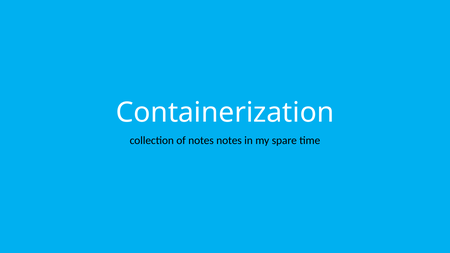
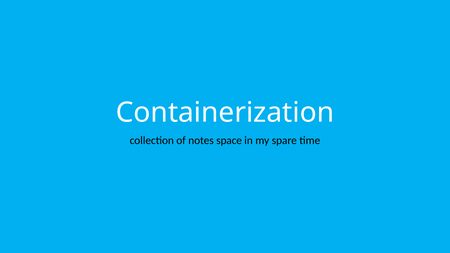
notes notes: notes -> space (229, 141)
